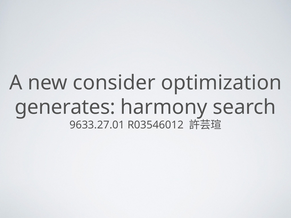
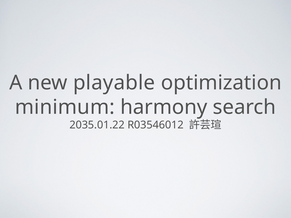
consider: consider -> playable (114, 83)
generates: generates -> minimum (65, 107)
9633.27.01: 9633.27.01 -> 2035.01.22 (97, 125)
